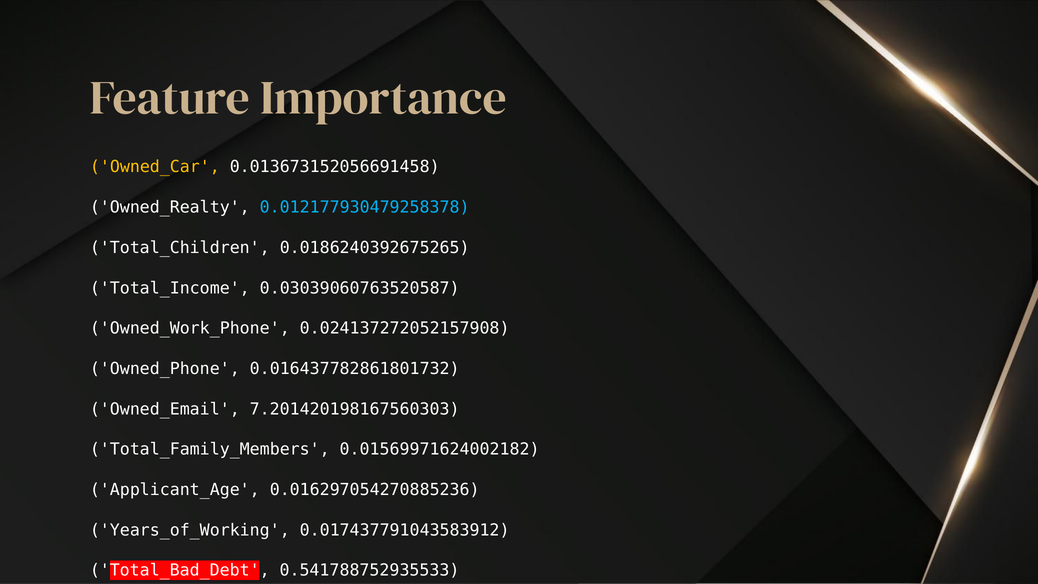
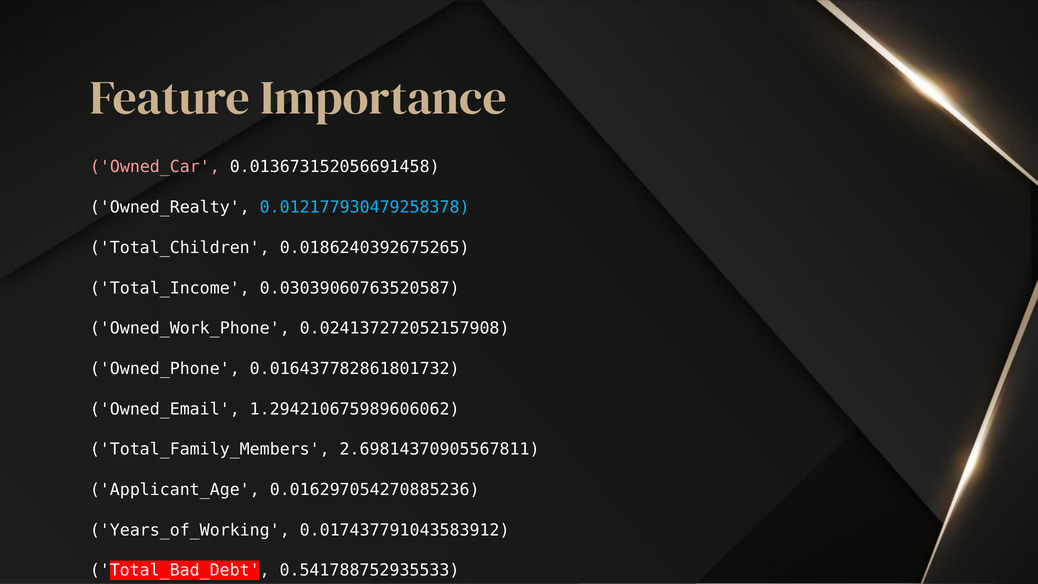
Owned_Car colour: yellow -> pink (155, 167)
7.201420198167560303: 7.201420198167560303 -> 1.294210675989606062 (355, 409)
0.01569971624002182: 0.01569971624002182 -> 2.69814370905567811 (440, 449)
